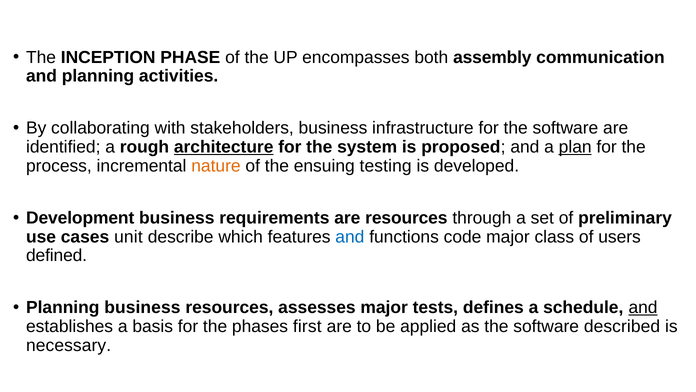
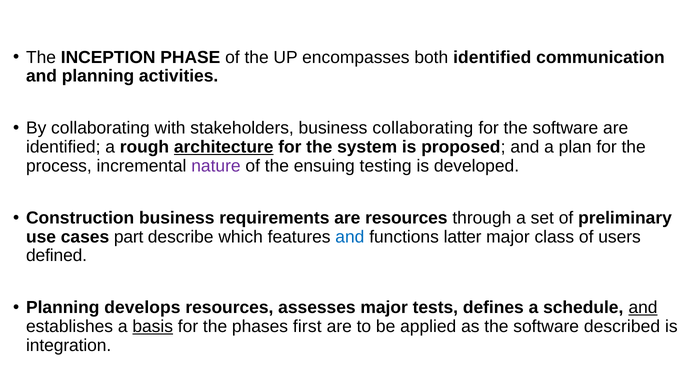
both assembly: assembly -> identified (492, 57)
business infrastructure: infrastructure -> collaborating (423, 128)
plan underline: present -> none (575, 147)
nature colour: orange -> purple (216, 166)
Development: Development -> Construction (80, 218)
unit: unit -> part (129, 236)
code: code -> latter (463, 236)
Planning business: business -> develops (142, 307)
basis underline: none -> present (153, 326)
necessary: necessary -> integration (69, 345)
